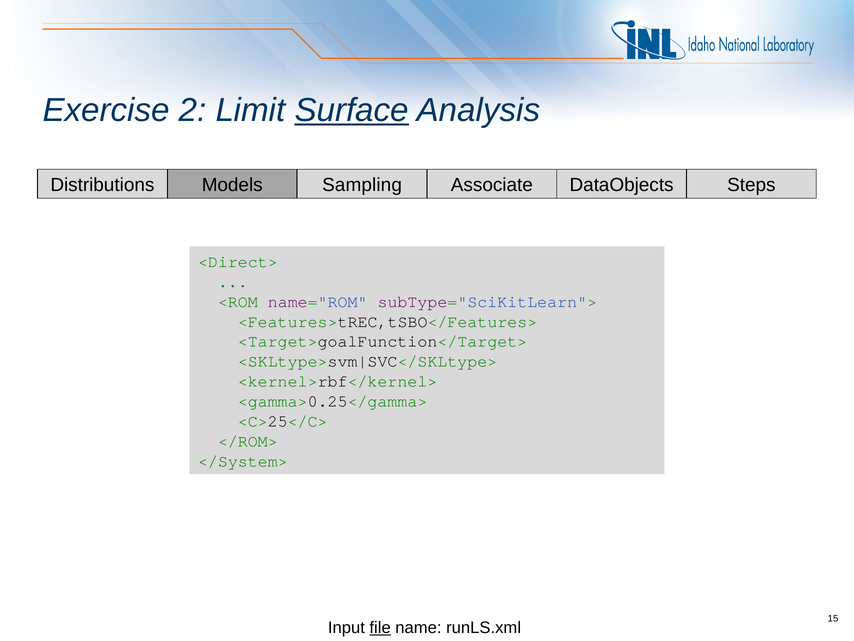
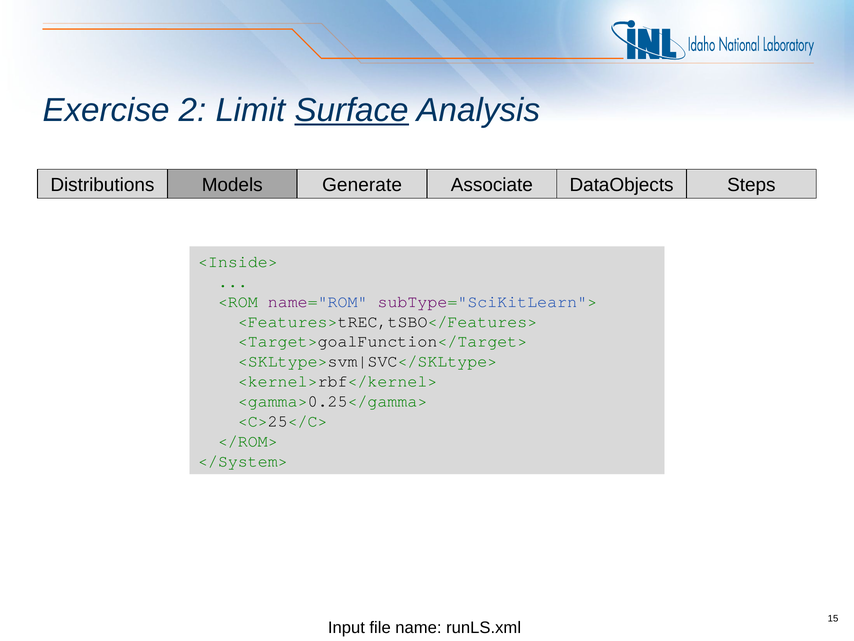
Sampling: Sampling -> Generate (362, 185)
<Direct>: <Direct> -> <Inside> (238, 261)
file underline: present -> none (380, 627)
